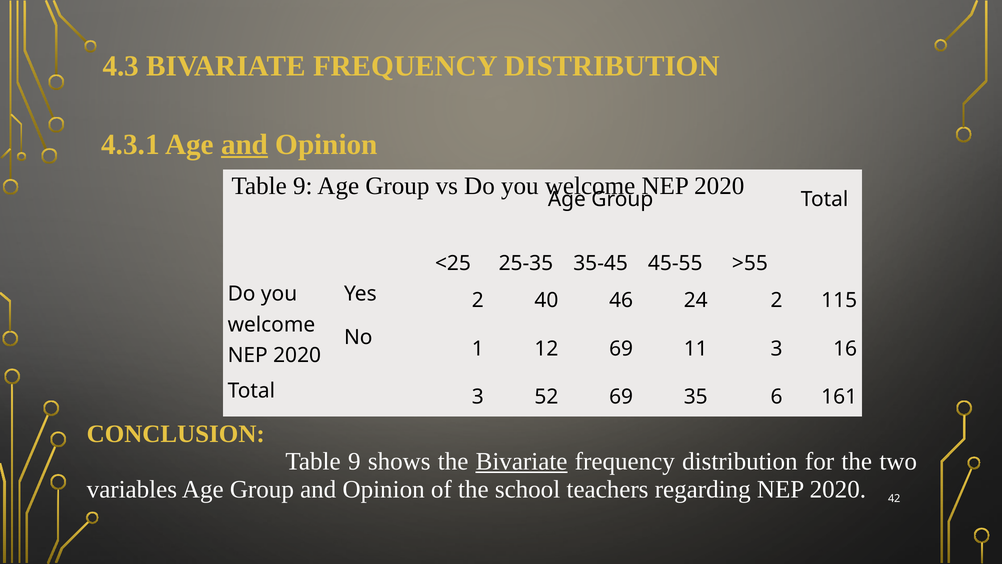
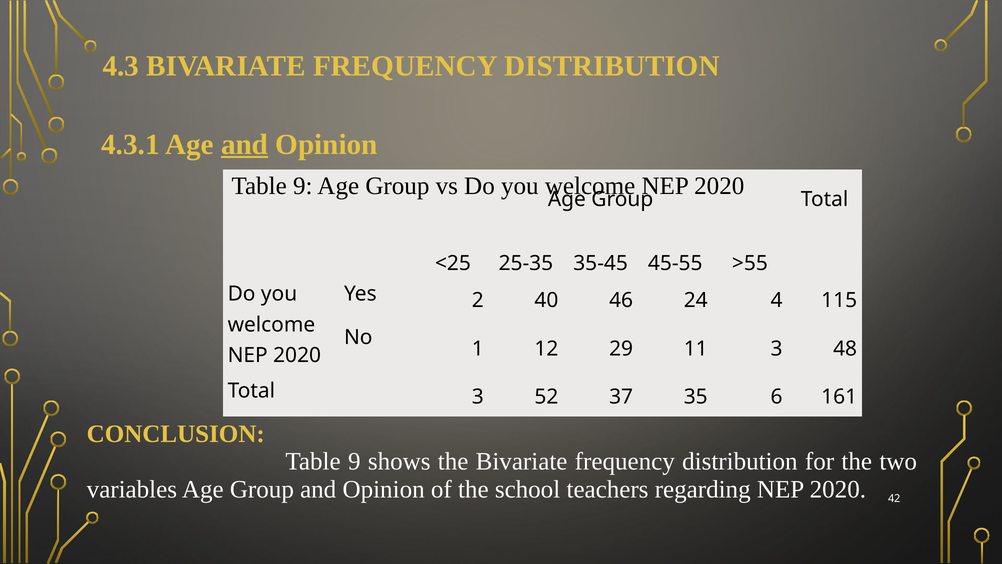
24 2: 2 -> 4 (776, 300)
12 69: 69 -> 29 (621, 349)
16: 16 -> 48 (845, 349)
52 69: 69 -> 37 (621, 397)
Bivariate underline: present -> none (522, 461)
